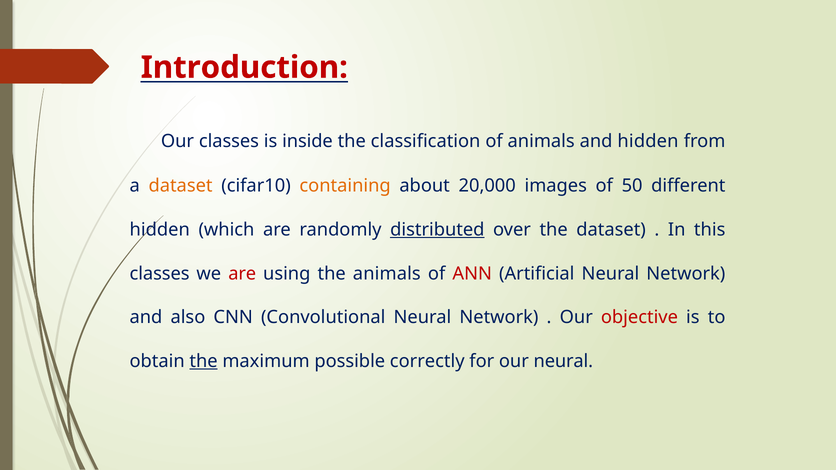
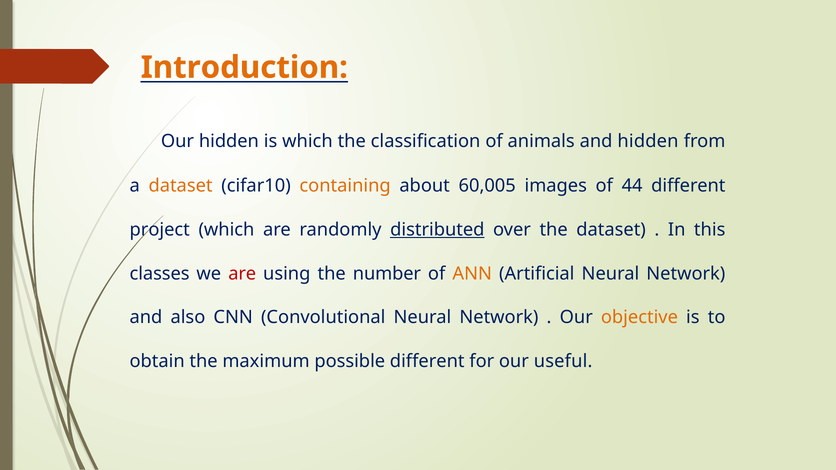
Introduction colour: red -> orange (244, 67)
Our classes: classes -> hidden (229, 141)
is inside: inside -> which (307, 141)
20,000: 20,000 -> 60,005 (487, 186)
50: 50 -> 44 (632, 186)
hidden: hidden -> project (160, 230)
the animals: animals -> number (387, 274)
ANN colour: red -> orange (472, 274)
objective colour: red -> orange (639, 318)
the underline: present -> none (204, 361)
possible correctly: correctly -> different (427, 361)
our neural: neural -> useful (563, 361)
